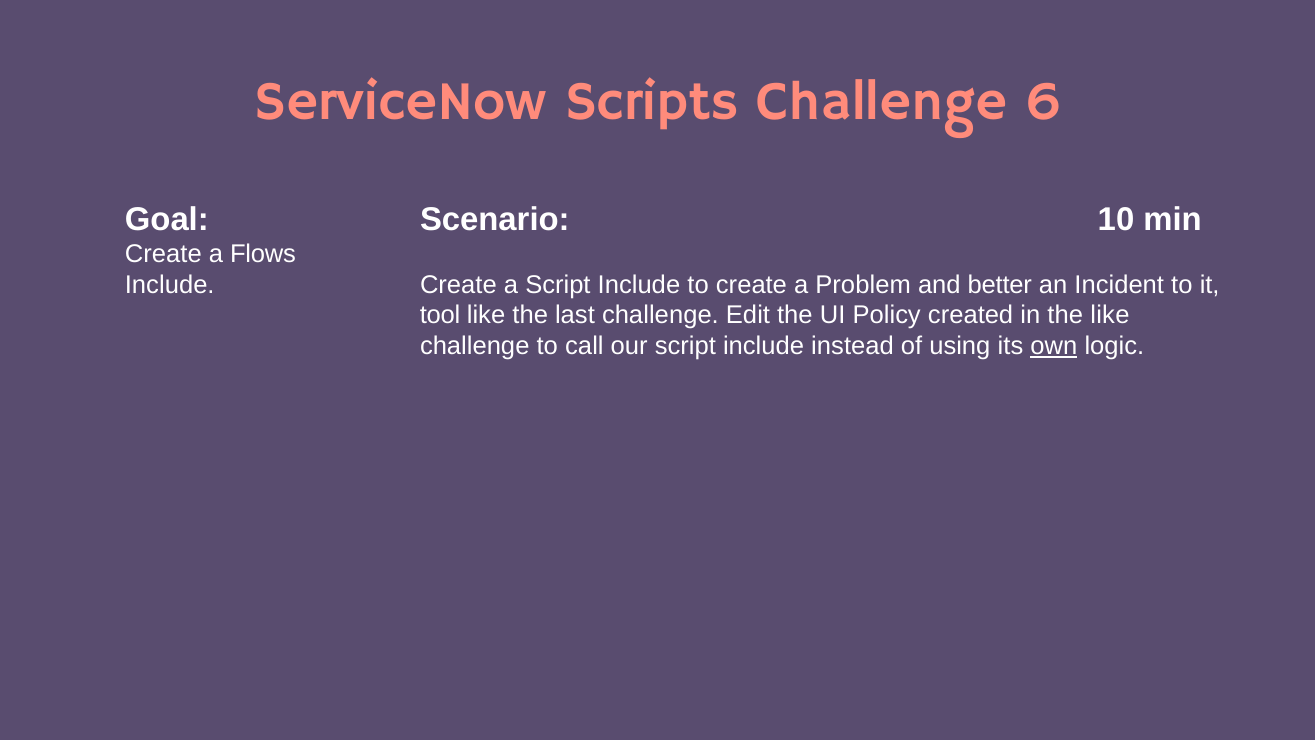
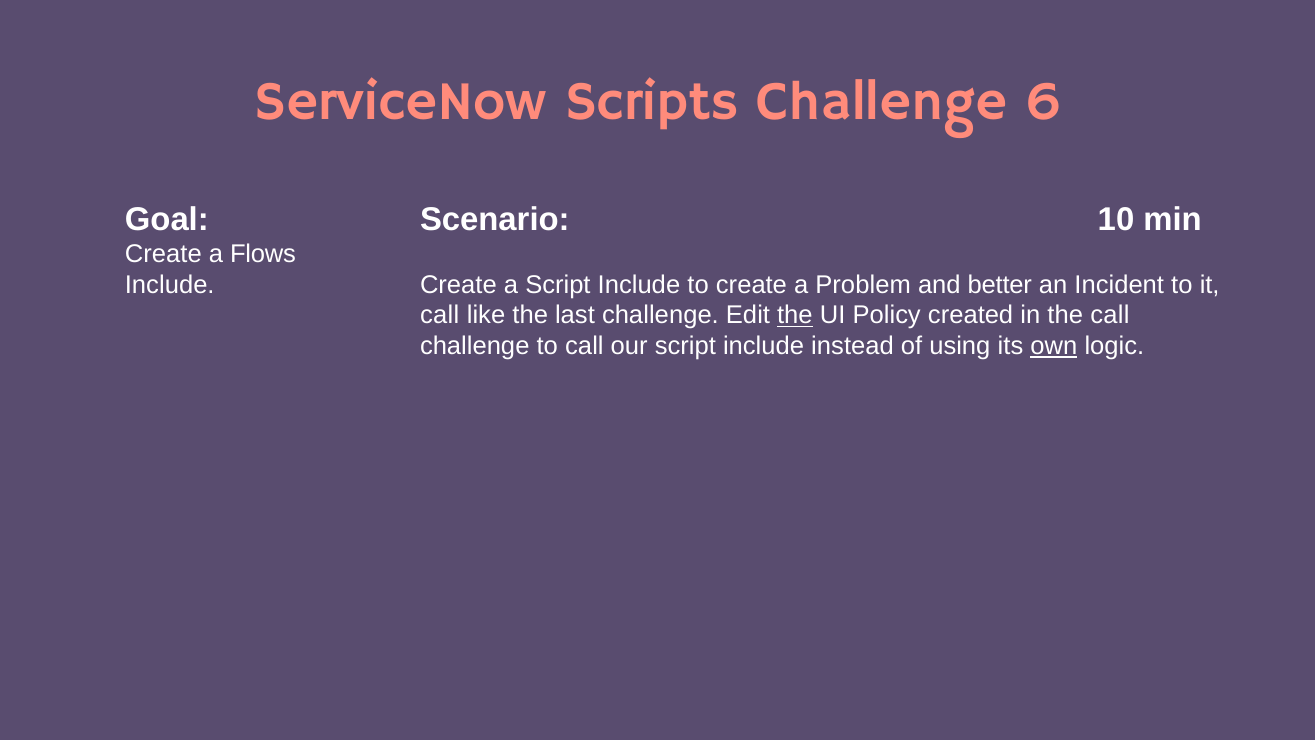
tool: tool -> call (440, 315)
the underline: none -> present (795, 315)
the like: like -> call (1110, 315)
